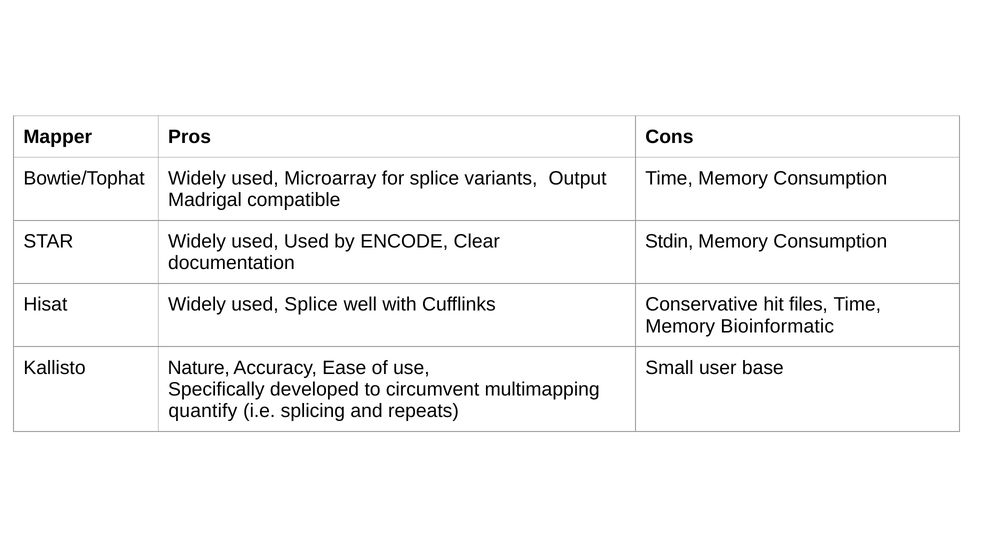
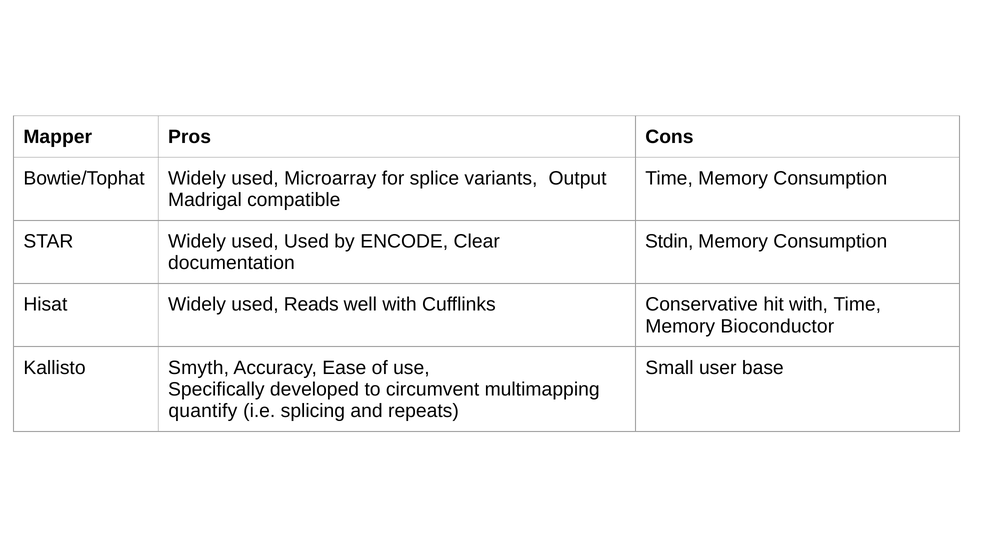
used Splice: Splice -> Reads (311, 305)
hit files: files -> with (808, 305)
Bioinformatic: Bioinformatic -> Bioconductor (777, 326)
Nature: Nature -> Smyth (199, 368)
